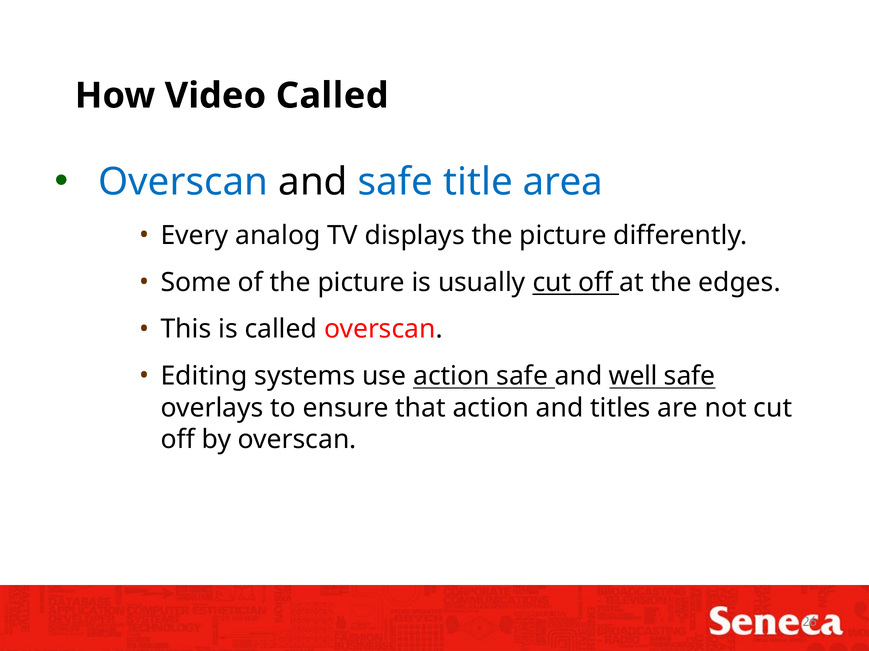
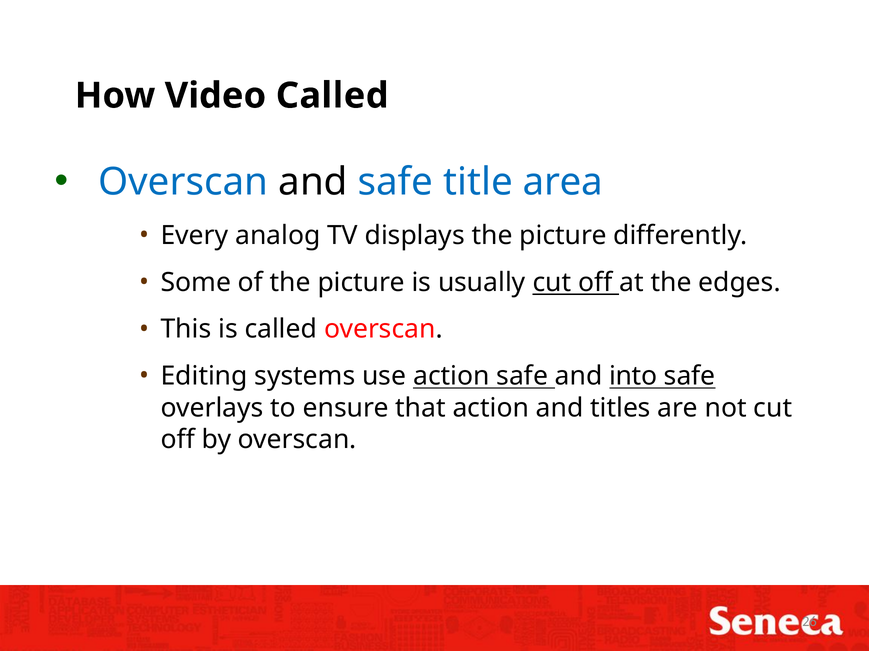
well: well -> into (633, 376)
